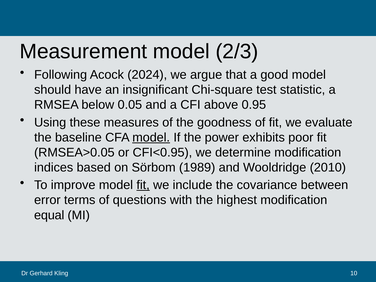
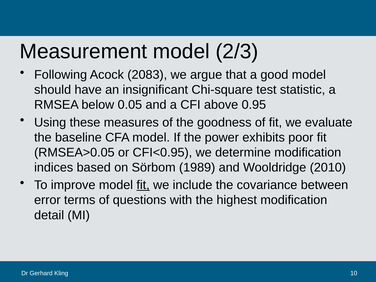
2024: 2024 -> 2083 (147, 75)
model underline: present -> none (151, 137)
equal: equal -> detail (49, 215)
